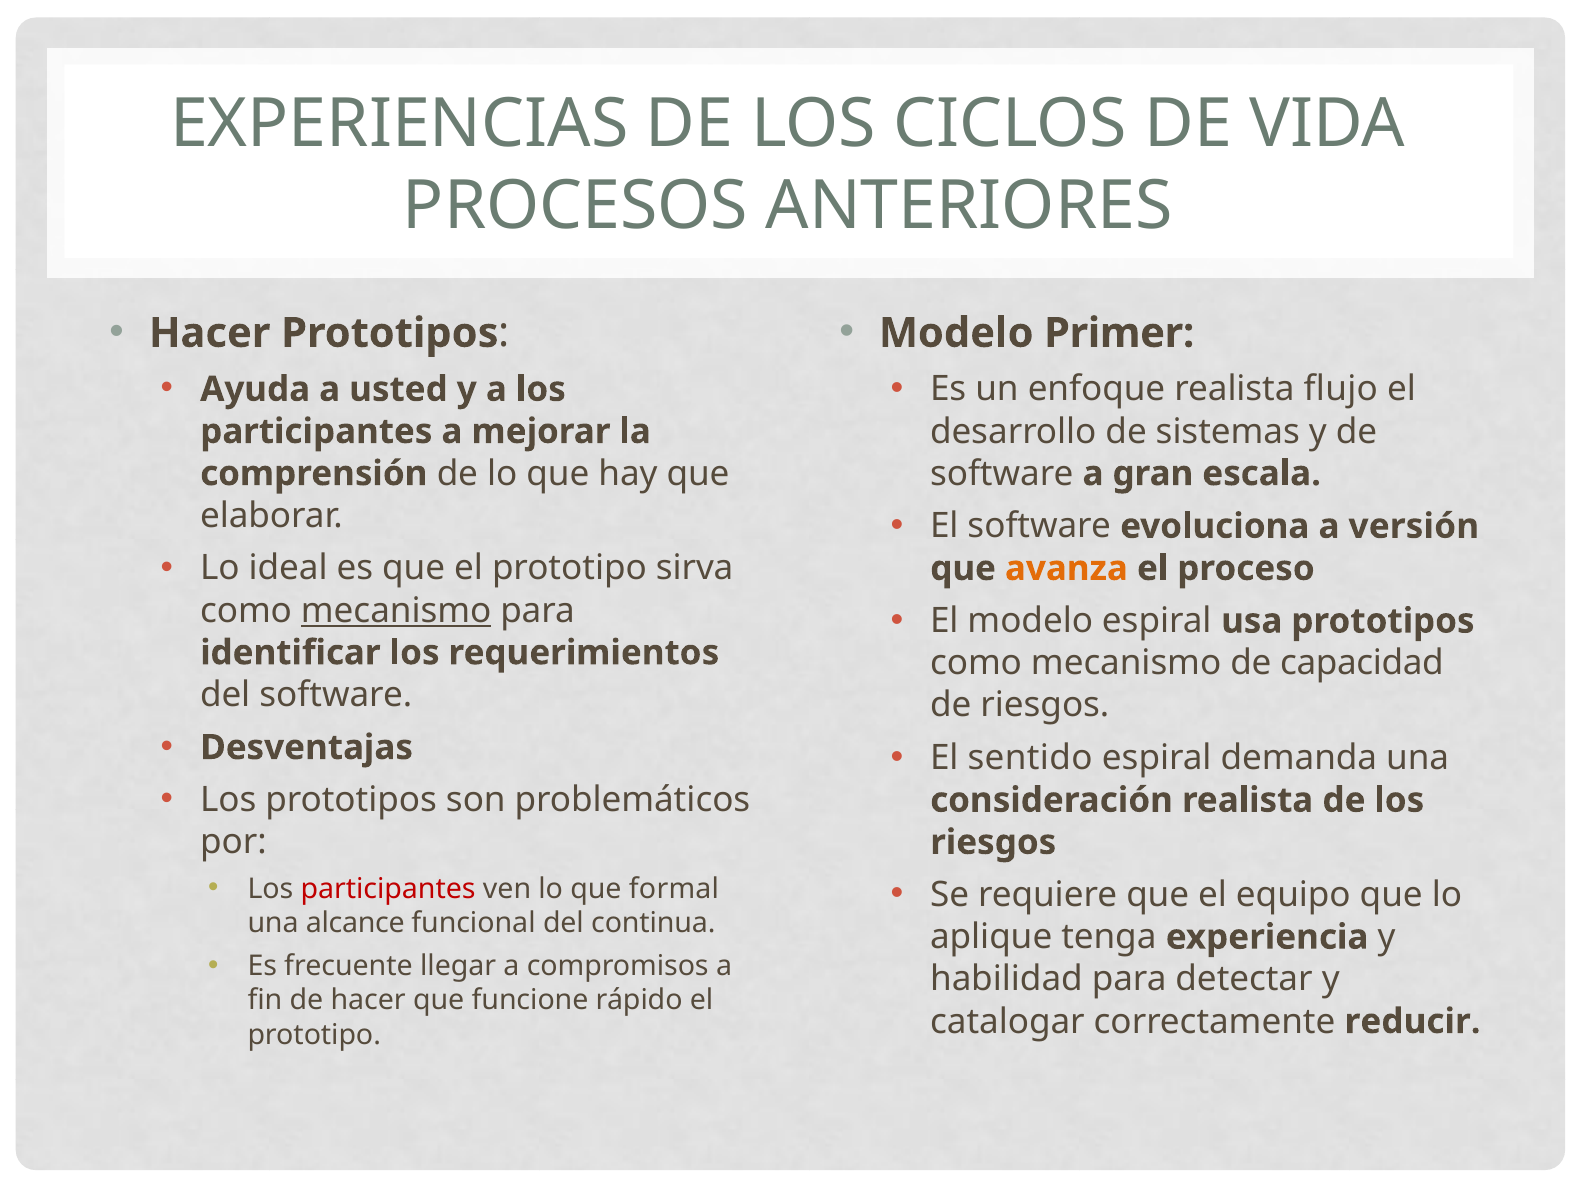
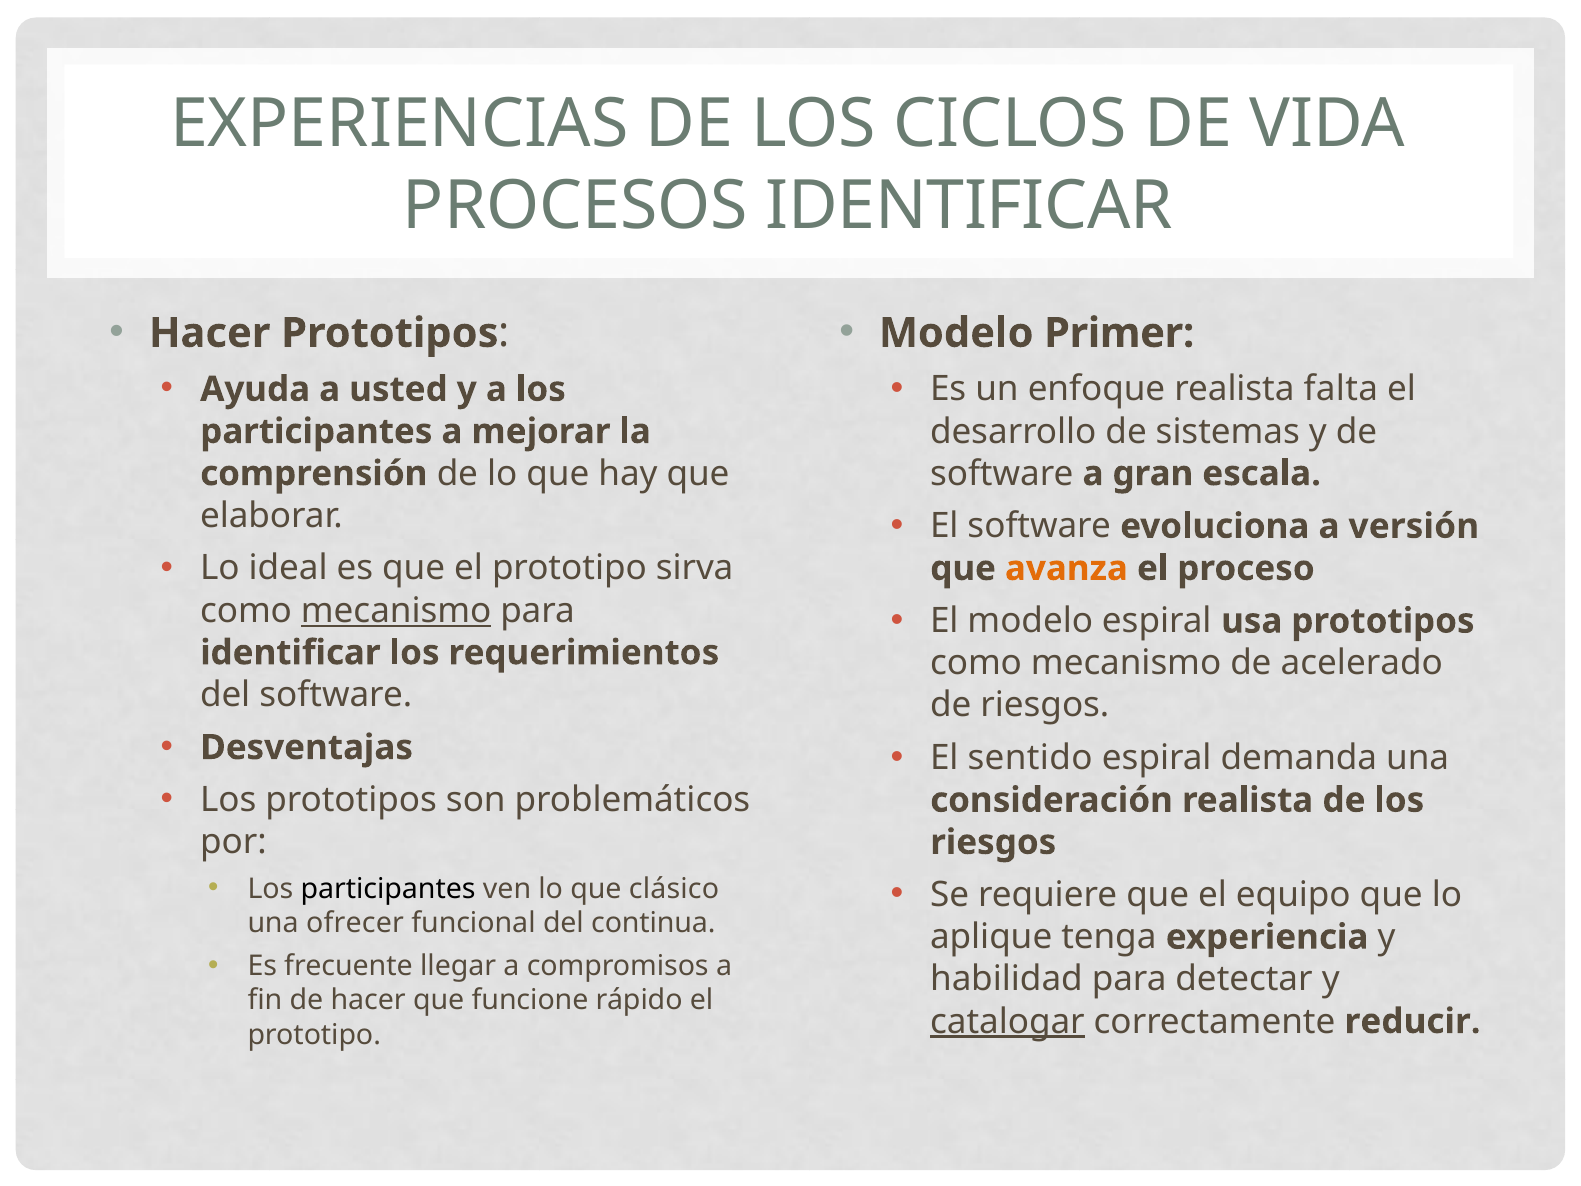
PROCESOS ANTERIORES: ANTERIORES -> IDENTIFICAR (969, 206)
flujo: flujo -> falta (1341, 389)
capacidad: capacidad -> acelerado (1362, 663)
participantes colour: red -> black (388, 889)
formal: formal -> clásico (674, 889)
alcance: alcance -> ofrecer (355, 923)
catalogar underline: none -> present (1007, 1021)
